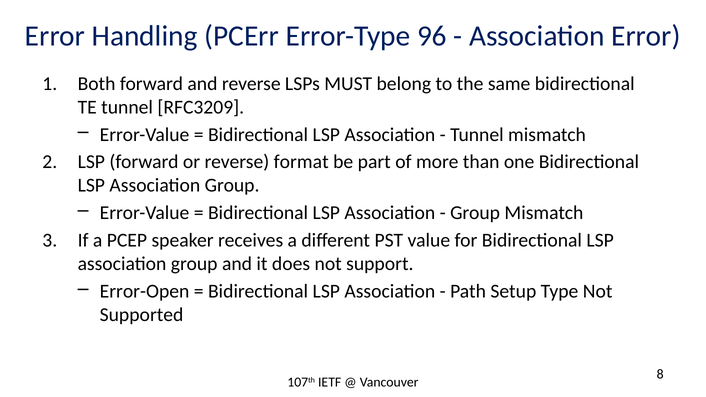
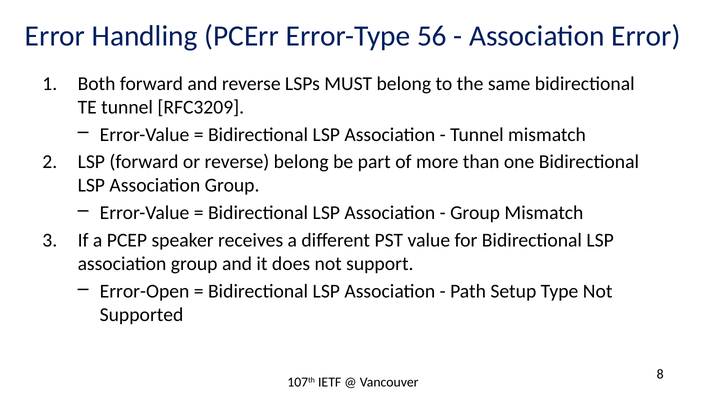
96: 96 -> 56 (432, 36)
reverse format: format -> belong (301, 162)
